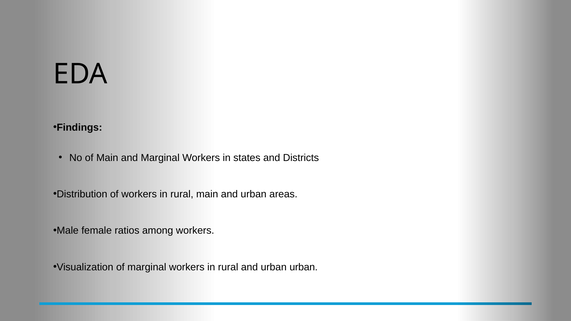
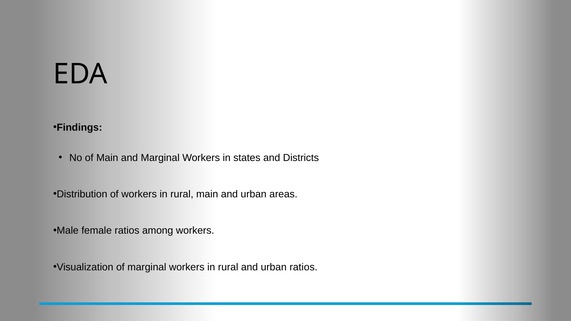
urban urban: urban -> ratios (304, 267)
